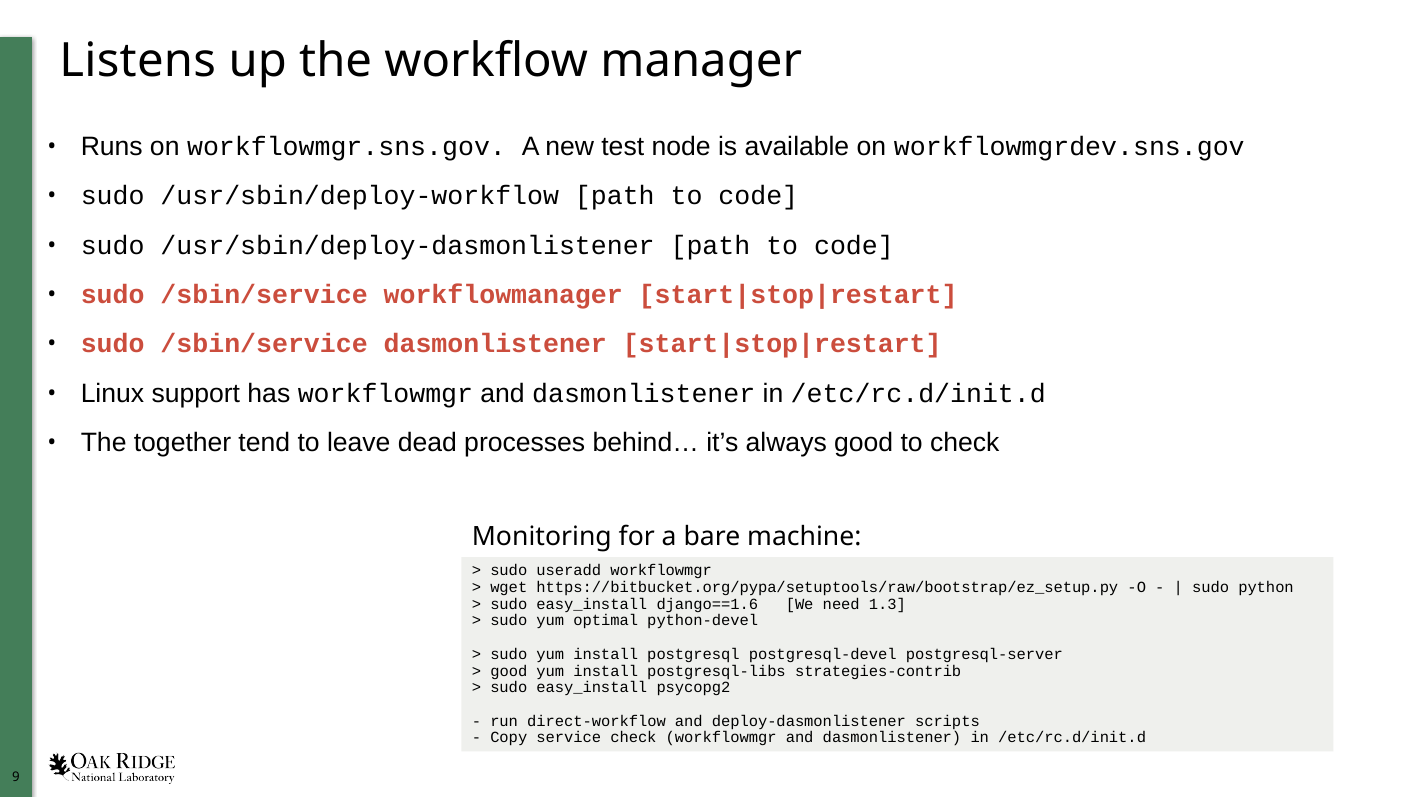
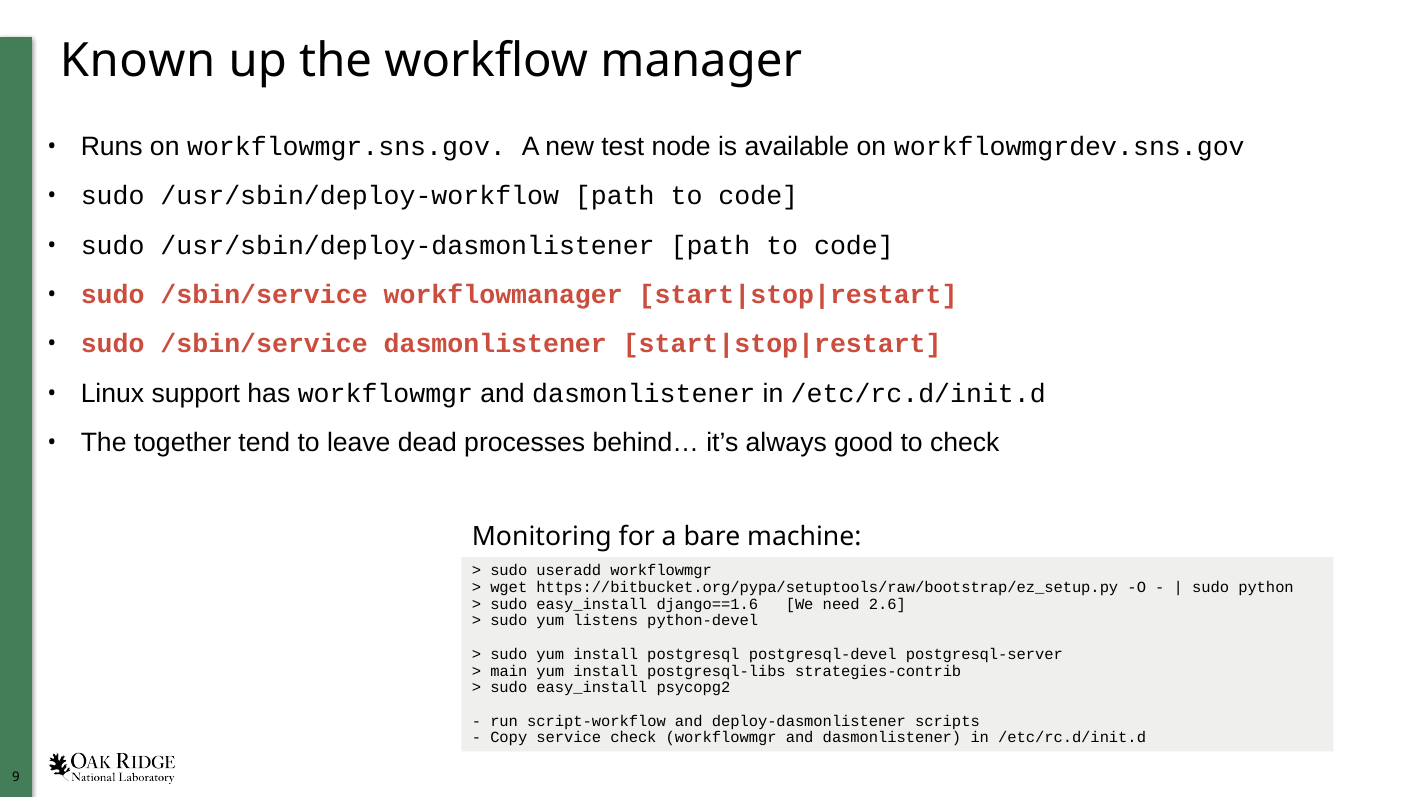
Listens: Listens -> Known (138, 61)
1.3: 1.3 -> 2.6 (887, 604)
optimal: optimal -> listens (606, 621)
good: good -> main (509, 671)
direct-workflow: direct-workflow -> script-workflow (597, 721)
